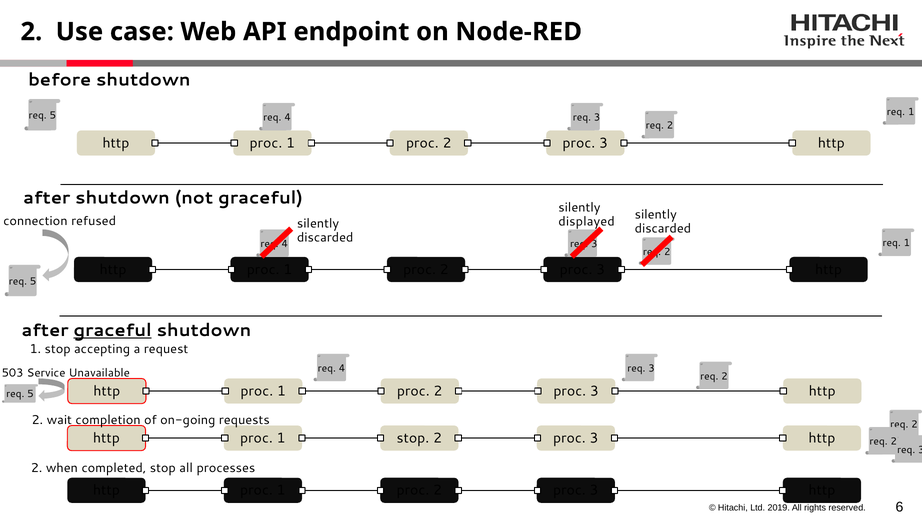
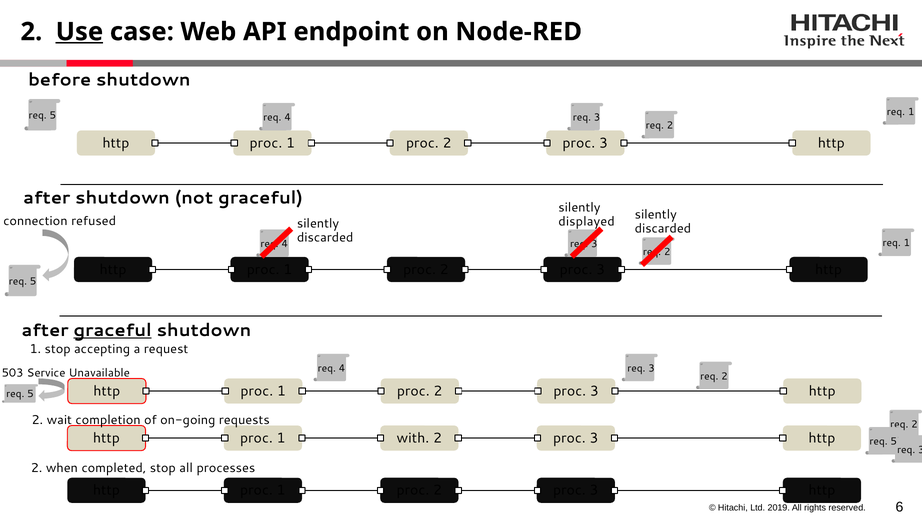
Use underline: none -> present (79, 32)
proc 1 stop: stop -> with (413, 439)
2: 2 -> 5 (894, 442)
